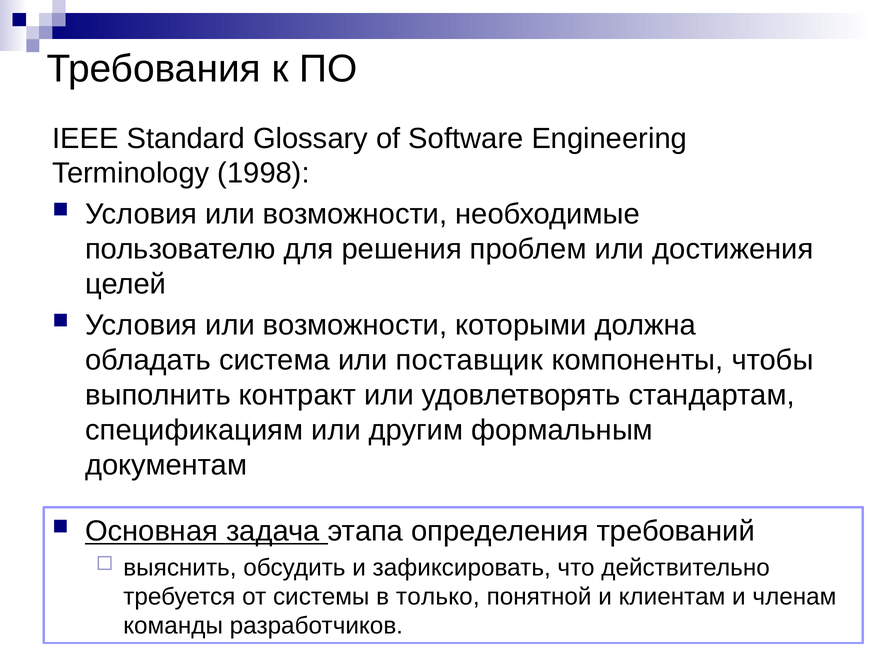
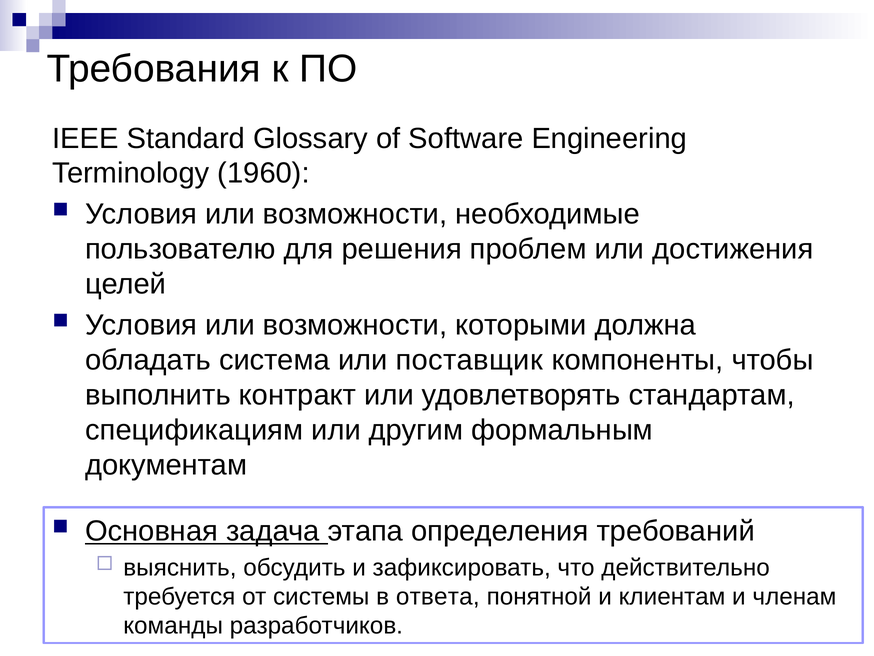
1998: 1998 -> 1960 (264, 173)
только: только -> ответа (438, 596)
